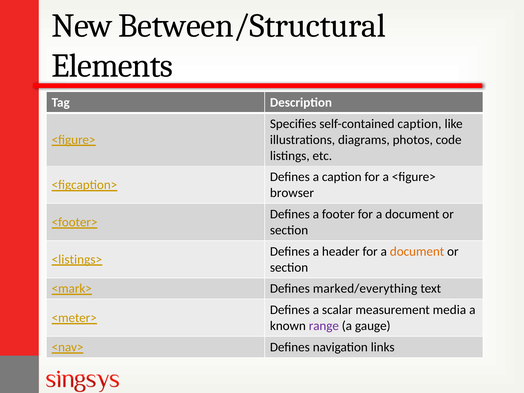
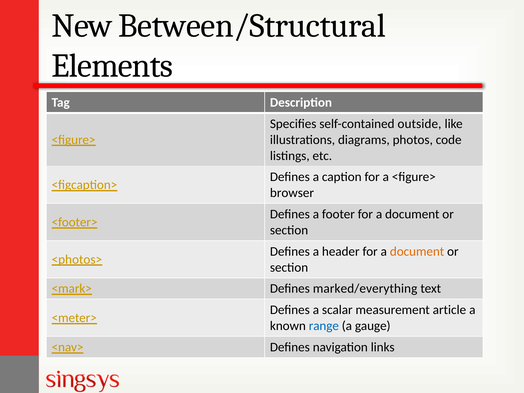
self-contained caption: caption -> outside (419, 124)
<listings>: <listings> -> <photos> (77, 259)
media: media -> article (449, 310)
range colour: purple -> blue (324, 326)
